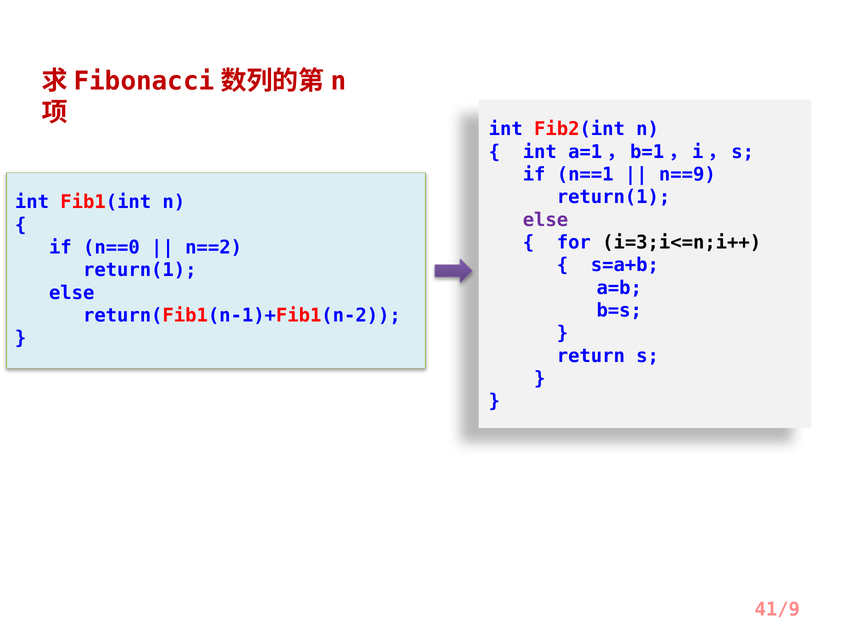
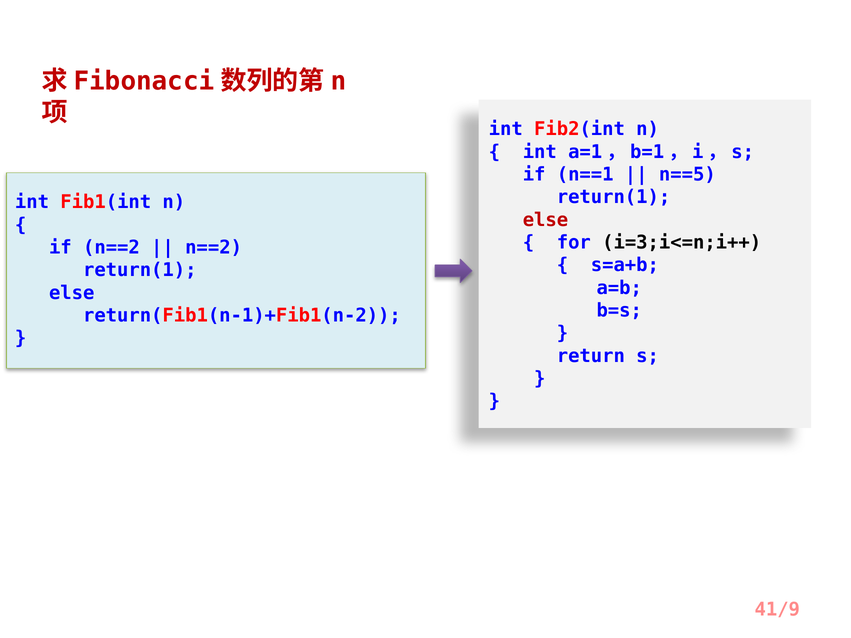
n==9: n==9 -> n==5 (687, 175)
else colour: purple -> red (545, 220)
if n==0: n==0 -> n==2 (111, 248)
